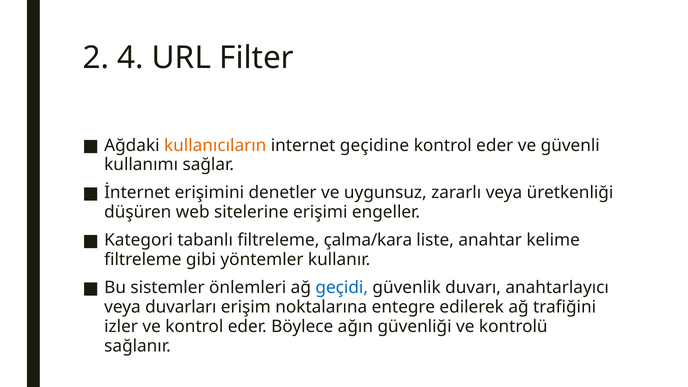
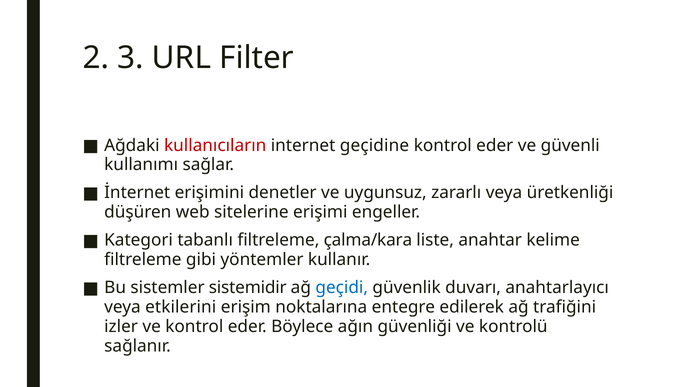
4: 4 -> 3 (130, 58)
kullanıcıların colour: orange -> red (215, 145)
önlemleri: önlemleri -> sistemidir (248, 288)
duvarları: duvarları -> etkilerini (181, 307)
